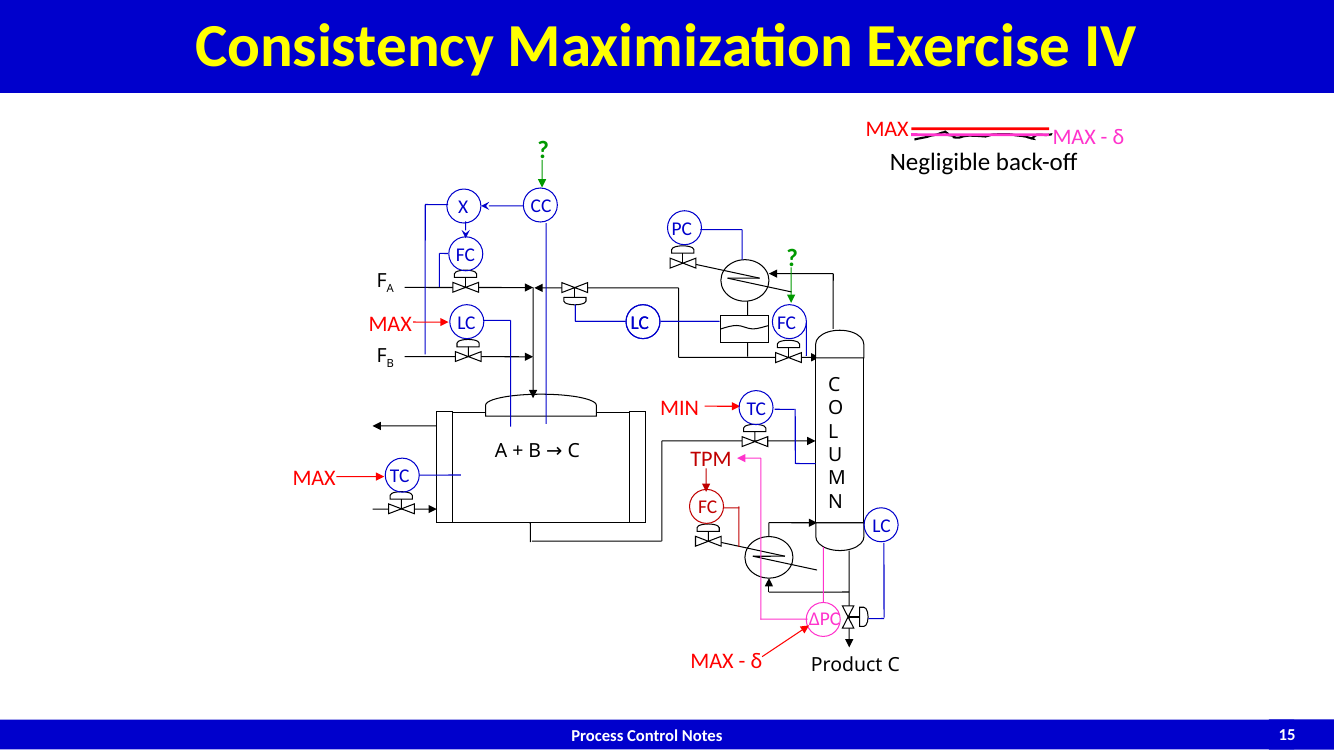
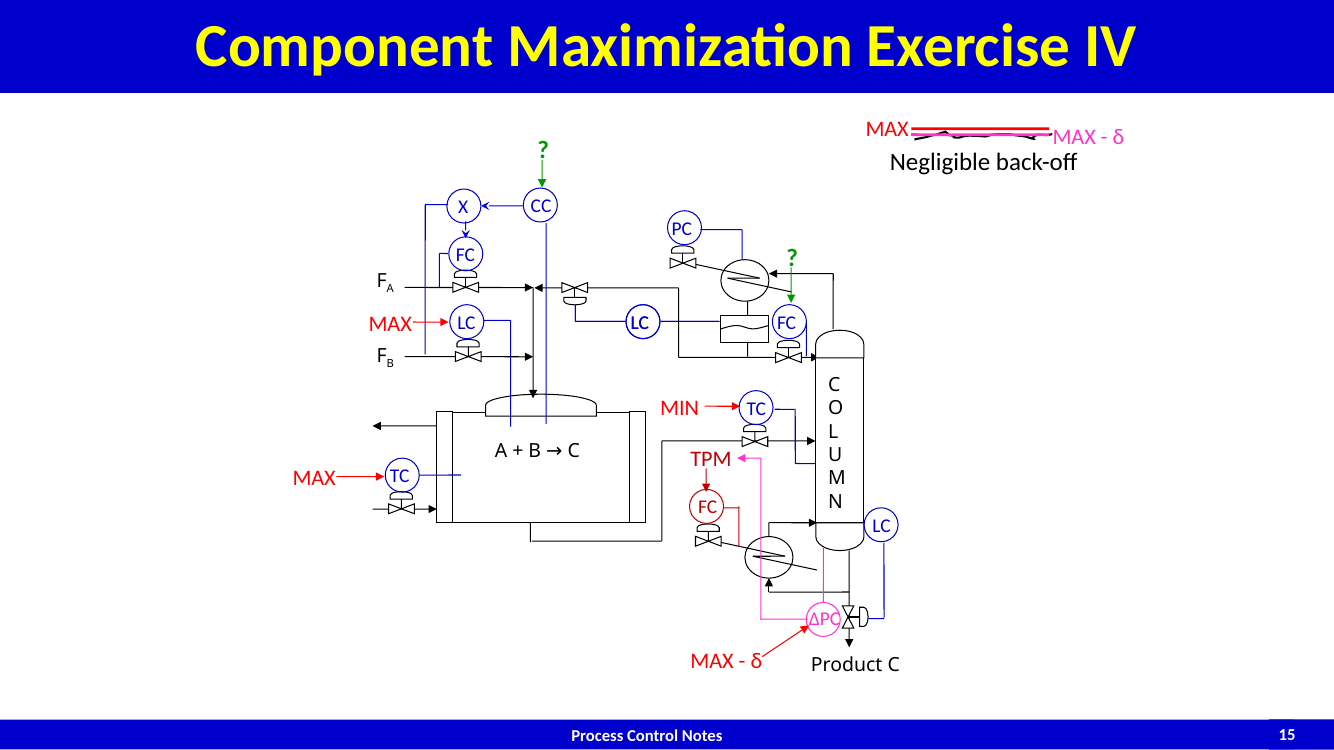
Consistency: Consistency -> Component (345, 46)
